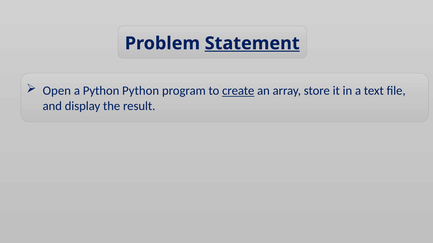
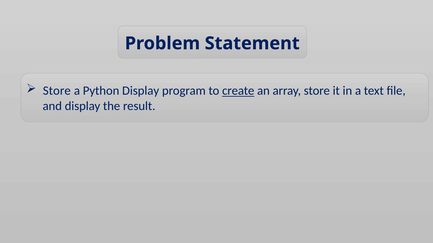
Statement underline: present -> none (252, 43)
Open: Open -> Store (57, 91)
Python Python: Python -> Display (141, 91)
